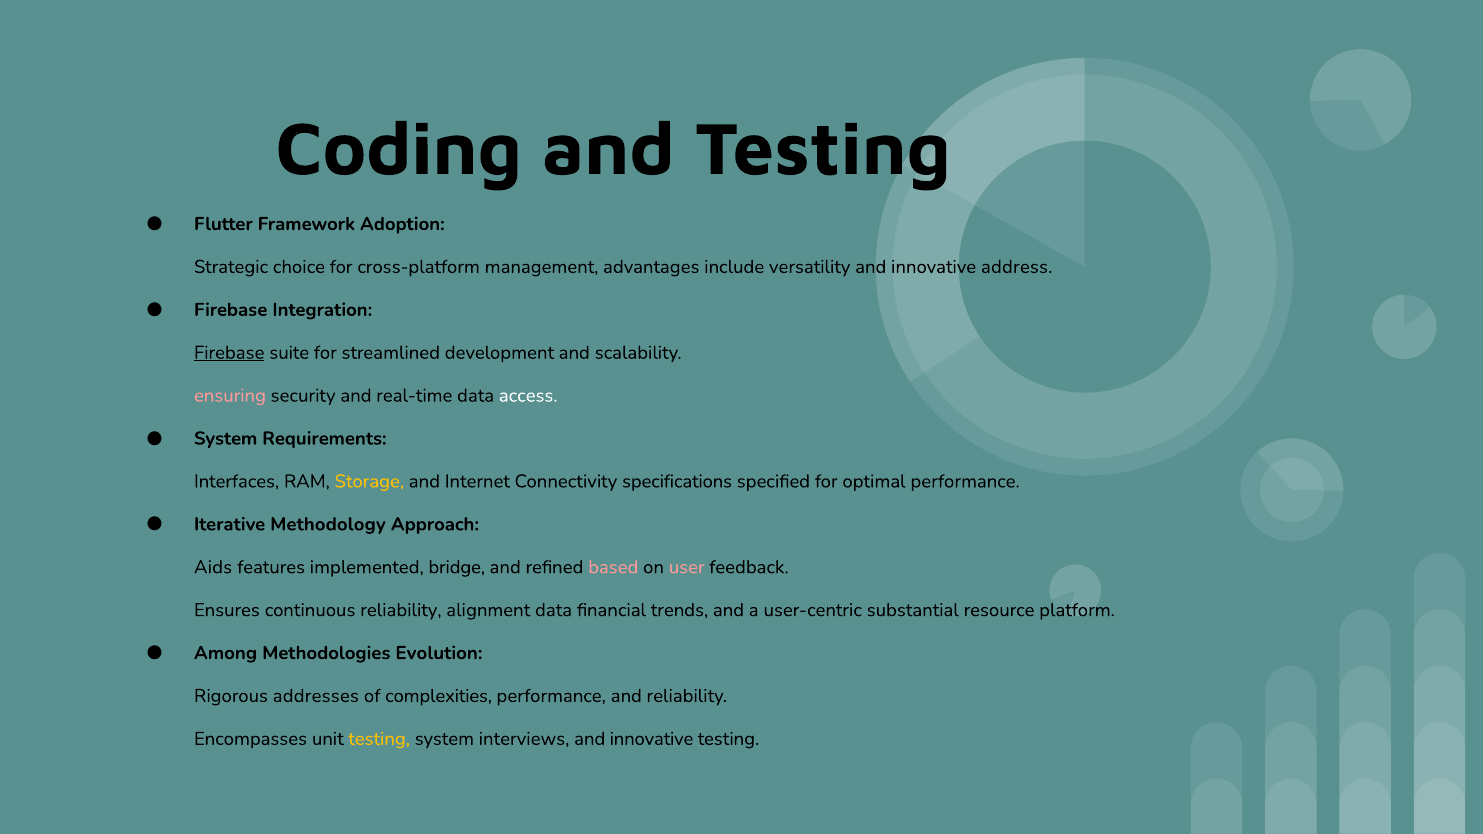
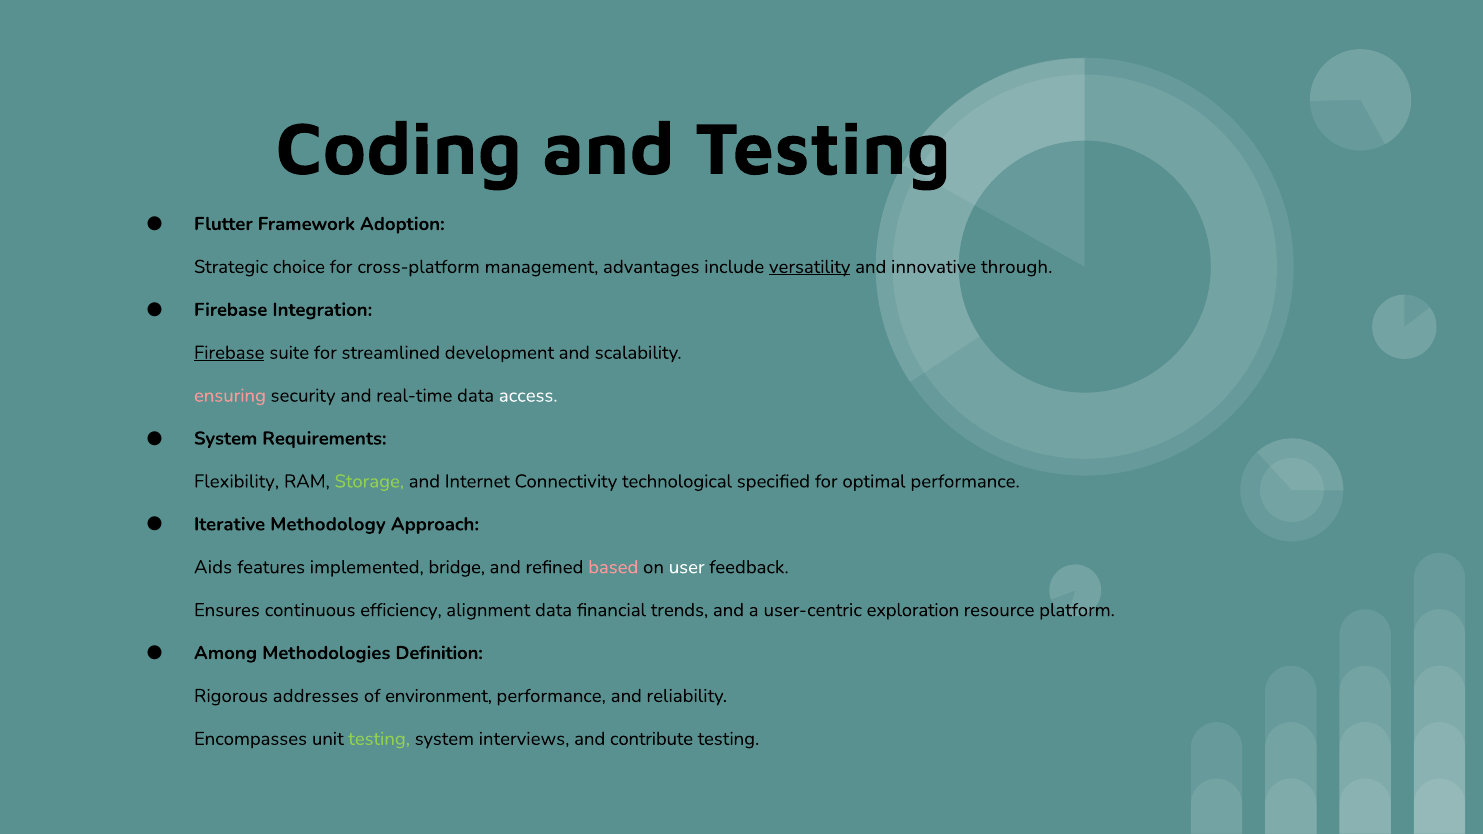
versatility underline: none -> present (810, 267)
address: address -> through (1017, 267)
Interfaces: Interfaces -> Flexibility (236, 481)
Storage colour: yellow -> light green (369, 481)
specifications: specifications -> technological (677, 481)
user colour: pink -> white (687, 567)
continuous reliability: reliability -> efficiency (401, 610)
substantial: substantial -> exploration (913, 610)
Evolution: Evolution -> Definition (439, 653)
complexities: complexities -> environment (439, 696)
testing colour: yellow -> light green (379, 739)
innovative: innovative -> contribute (651, 739)
